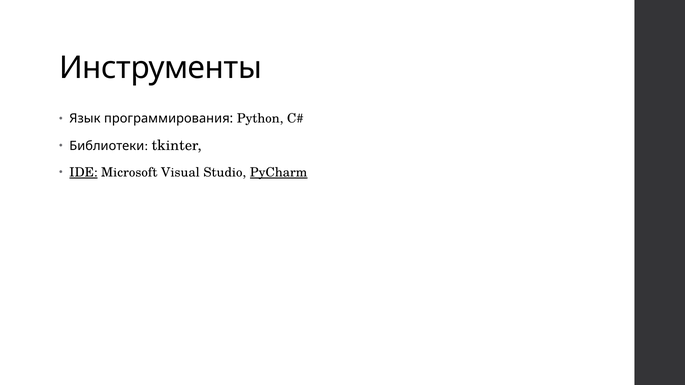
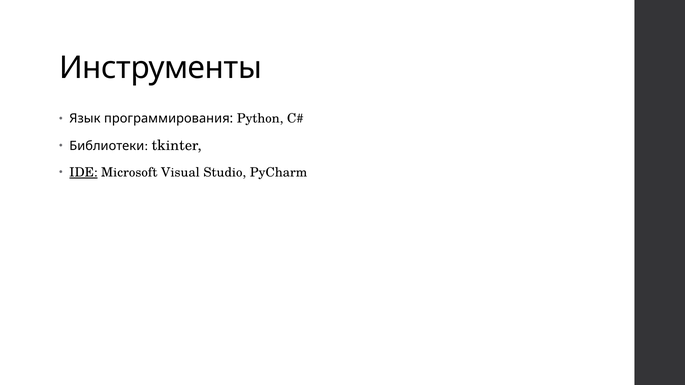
PyCharm underline: present -> none (279, 173)
